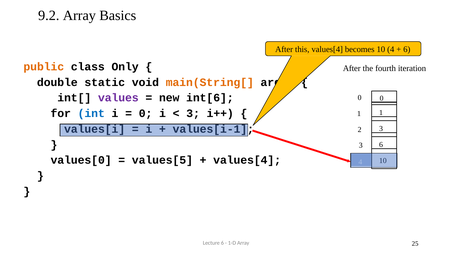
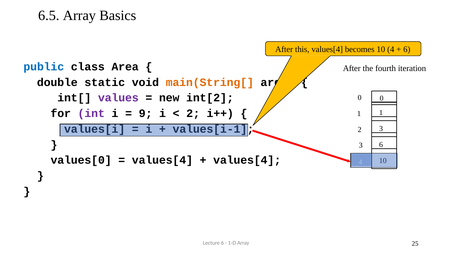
9.2: 9.2 -> 6.5 (49, 15)
public colour: orange -> blue (44, 67)
Only: Only -> Area (125, 67)
int[6: int[6 -> int[2 (210, 98)
int colour: blue -> purple (91, 113)
0: 0 -> 9 (146, 113)
3: 3 -> 2 (193, 113)
values[5: values[5 -> values[4 (162, 160)
